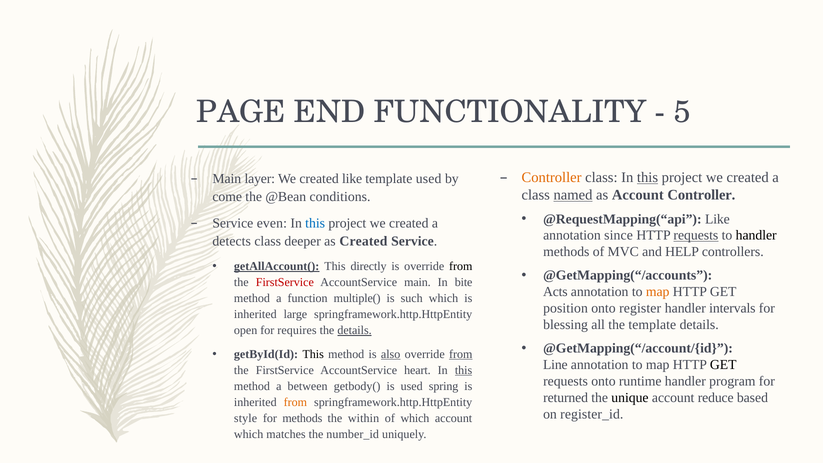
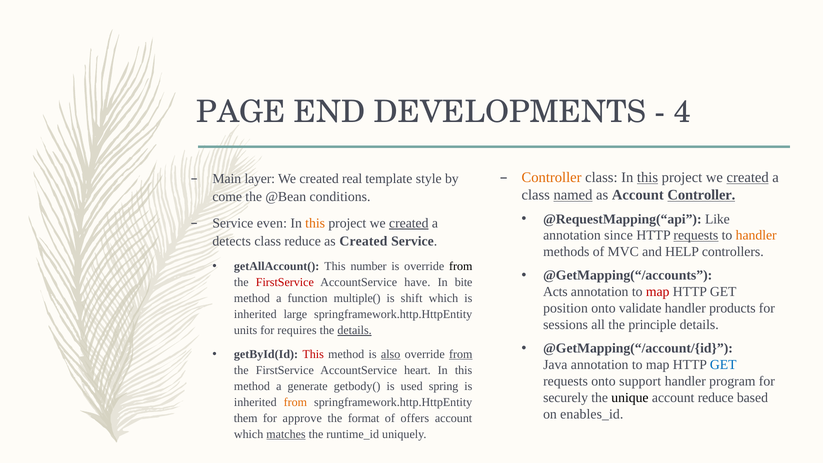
FUNCTIONALITY: FUNCTIONALITY -> DEVELOPMENTS (510, 112)
5: 5 -> 4 (682, 112)
created underline: none -> present (748, 177)
created like: like -> real (352, 179)
template used: used -> style (429, 179)
Controller underline: none -> present (701, 195)
this colour: blue -> orange (315, 223)
created underline: none -> present (409, 223)
handler colour: black -> orange (756, 235)
class deeper: deeper -> reduce (303, 241)
getAllAccount( underline: present -> none (277, 266)
directly: directly -> number (369, 266)
AccountService main: main -> have (417, 282)
map colour: orange -> red (658, 292)
such: such -> shift (412, 298)
register: register -> validate (640, 308)
intervals: intervals -> products (732, 308)
blessing: blessing -> sessions (566, 325)
the template: template -> principle (652, 325)
open: open -> units (246, 330)
This colour: black -> red (313, 354)
Line: Line -> Java (555, 365)
GET colour: black -> blue (723, 365)
this underline: present -> none (464, 370)
runtime: runtime -> support (640, 381)
between: between -> generate (308, 386)
returned: returned -> securely (566, 398)
register_id: register_id -> enables_id (592, 414)
style: style -> them (246, 418)
for methods: methods -> approve (302, 418)
within: within -> format (364, 418)
of which: which -> offers (415, 418)
matches underline: none -> present (286, 434)
number_id: number_id -> runtime_id (353, 434)
